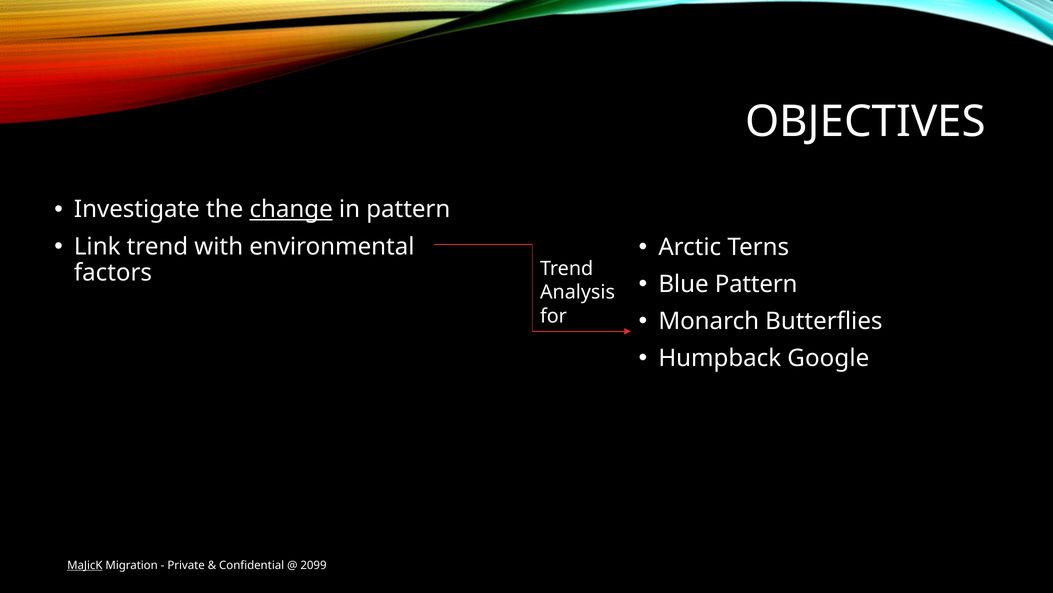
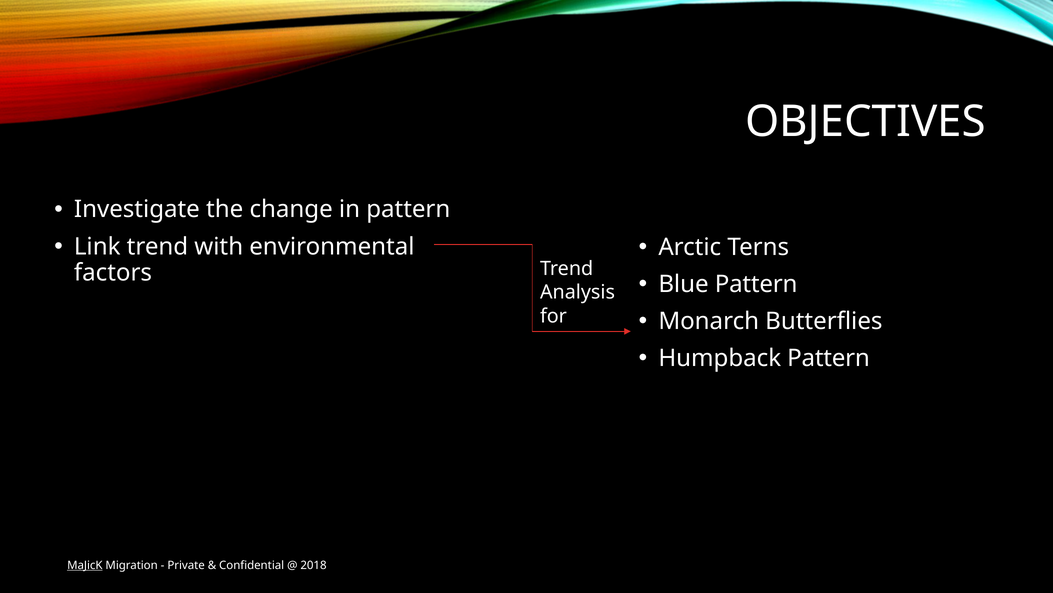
change underline: present -> none (291, 209)
Humpback Google: Google -> Pattern (829, 358)
2099: 2099 -> 2018 (314, 565)
